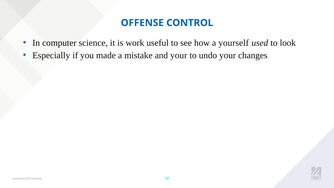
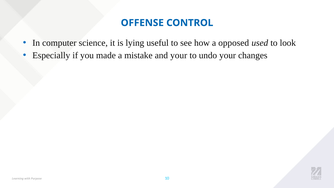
work: work -> lying (135, 43)
yourself: yourself -> opposed (234, 43)
